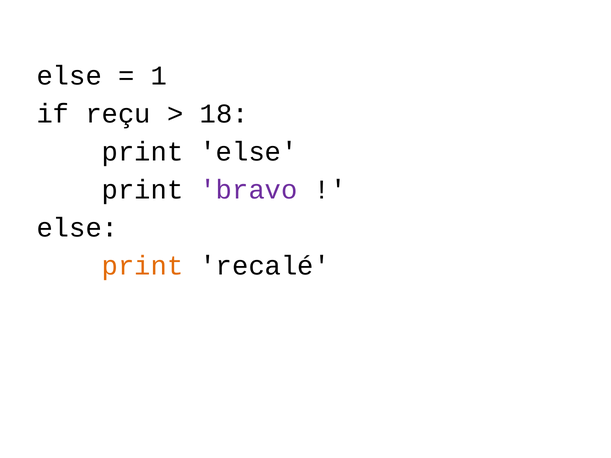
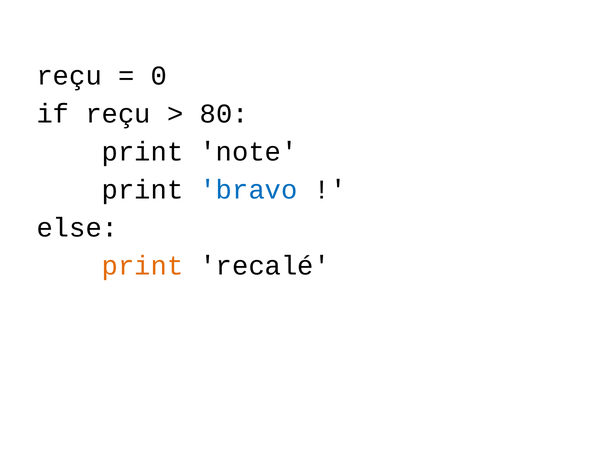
else: else -> reçu (69, 76)
1: 1 -> 0 (159, 76)
18: 18 -> 80 (224, 114)
print else: else -> note (249, 152)
bravo colour: purple -> blue (249, 190)
